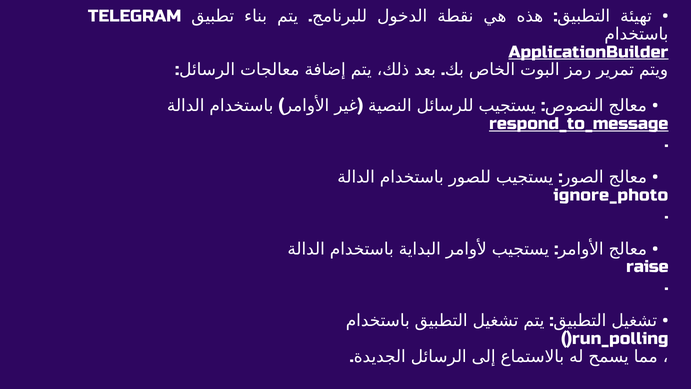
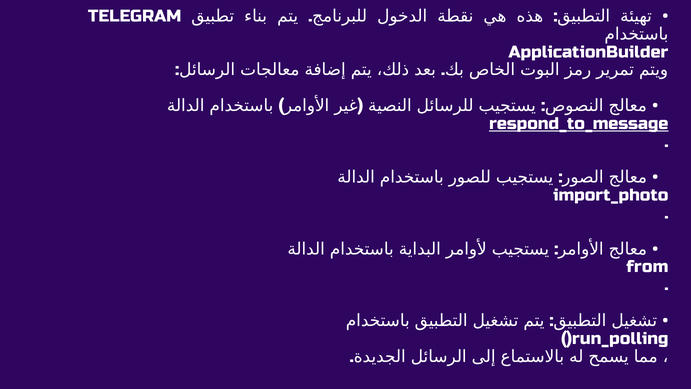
ApplicationBuilder underline: present -> none (588, 52)
ignore_photo: ignore_photo -> import_photo (611, 195)
raise: raise -> from (647, 267)
